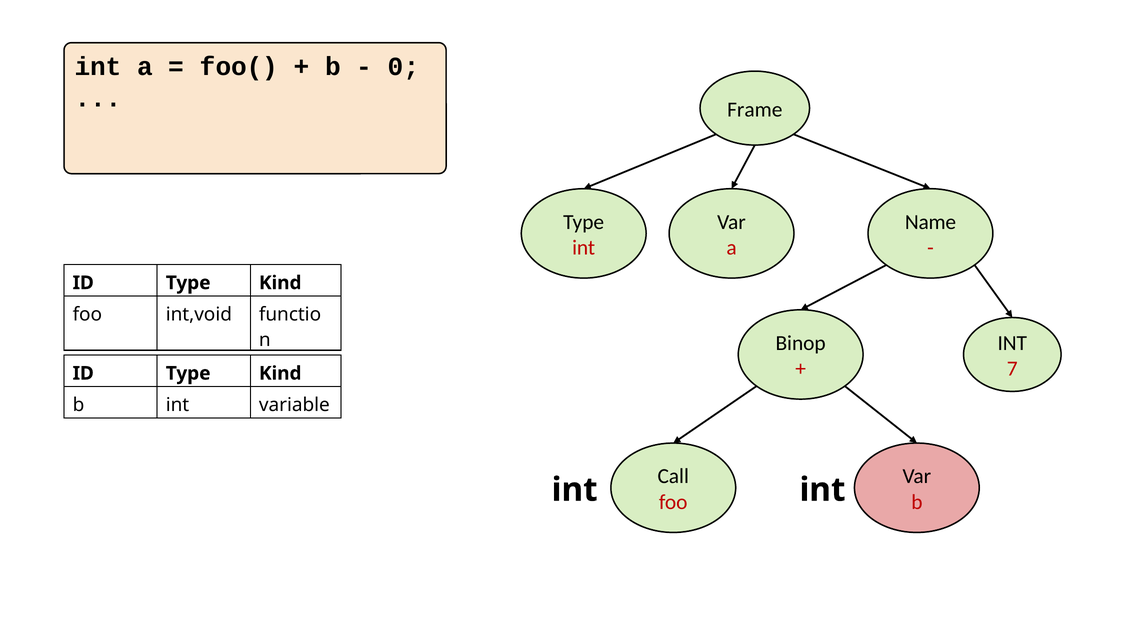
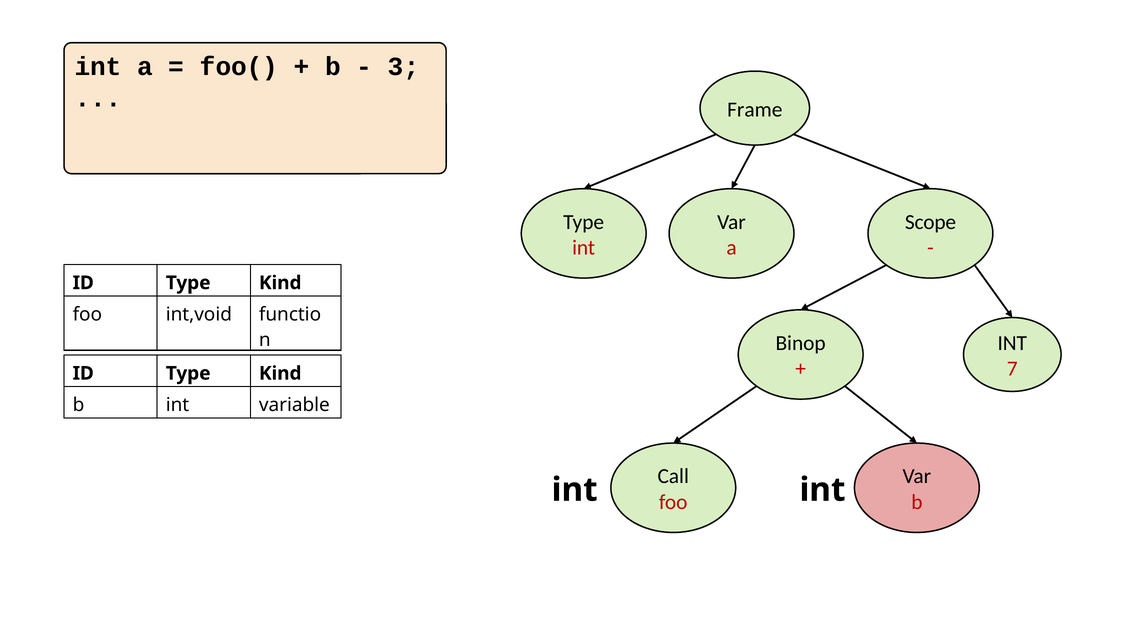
0: 0 -> 3 (404, 67)
Name: Name -> Scope (930, 222)
